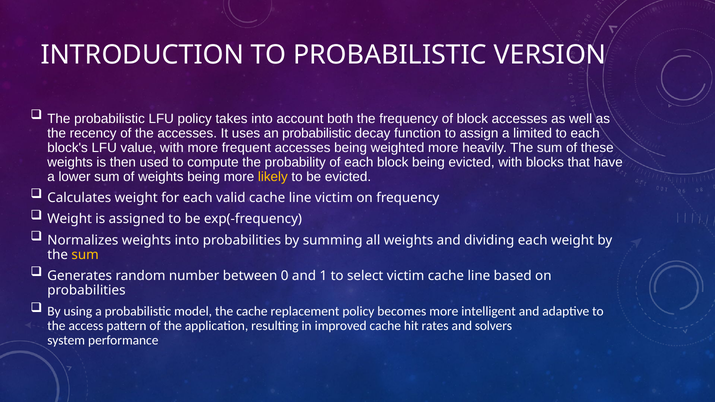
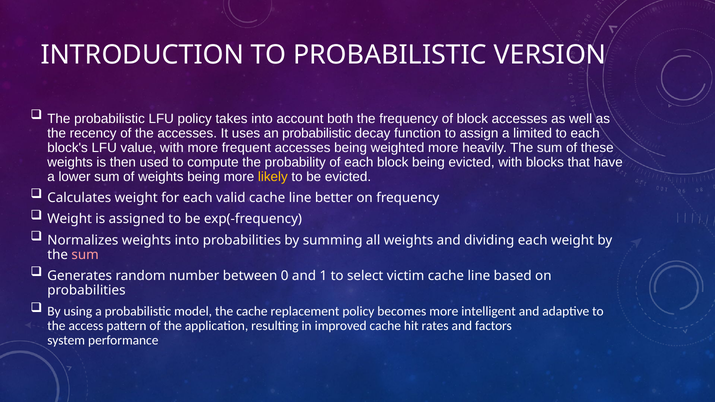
line victim: victim -> better (334, 198)
sum colour: yellow -> pink (85, 255)
solvers: solvers -> factors (493, 326)
